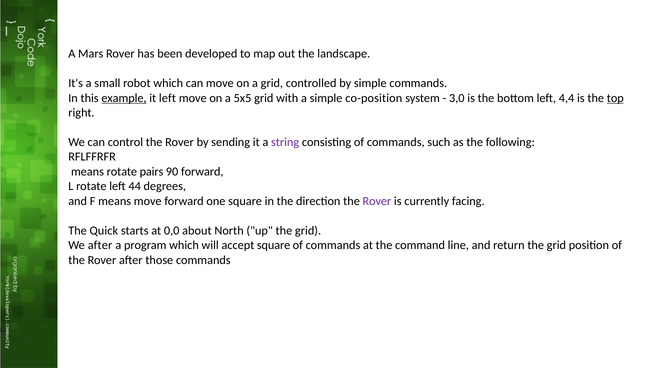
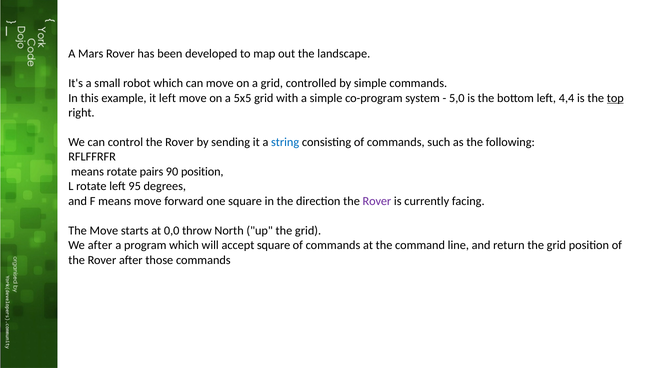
example underline: present -> none (124, 98)
co-position: co-position -> co-program (374, 98)
3,0: 3,0 -> 5,0 (457, 98)
string colour: purple -> blue (285, 142)
90 forward: forward -> position (202, 172)
44: 44 -> 95 (135, 186)
The Quick: Quick -> Move (104, 230)
about: about -> throw (197, 230)
